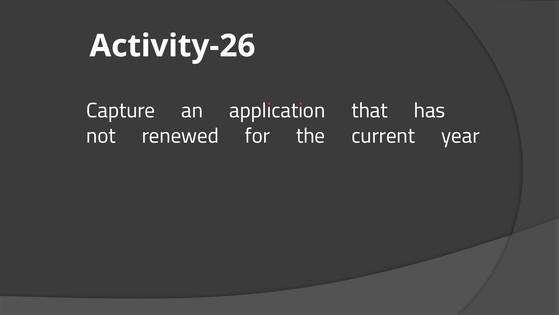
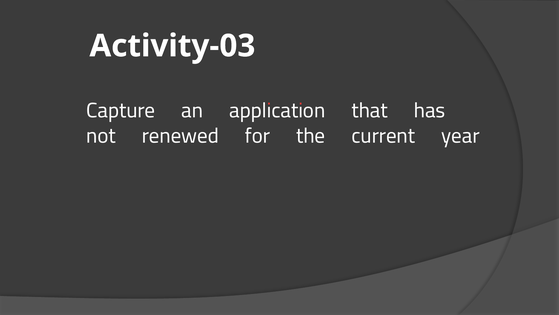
Activity-26: Activity-26 -> Activity-03 (172, 46)
